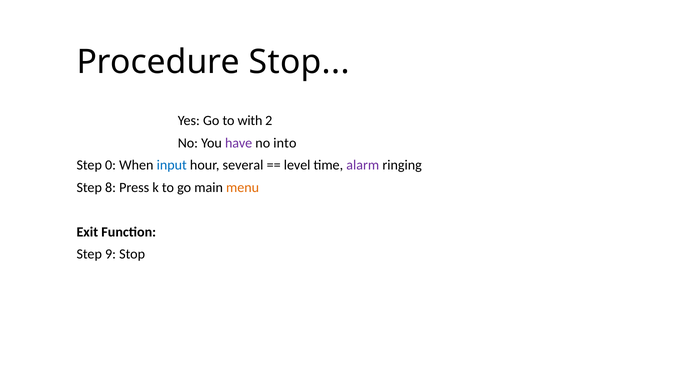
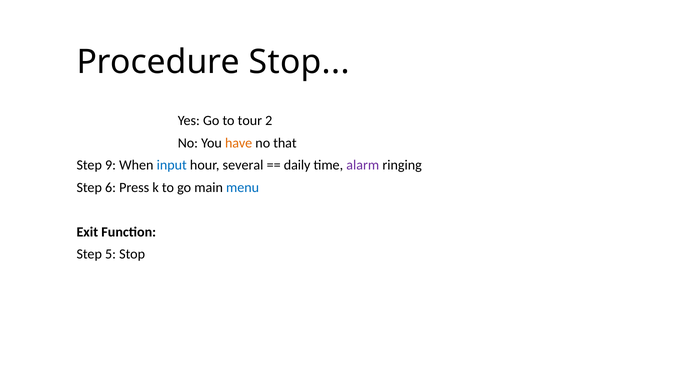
with: with -> tour (250, 121)
have colour: purple -> orange (239, 143)
into: into -> that (285, 143)
0: 0 -> 9 (111, 165)
level: level -> daily (297, 165)
8: 8 -> 6 (111, 187)
menu colour: orange -> blue (243, 187)
9: 9 -> 5 (111, 254)
